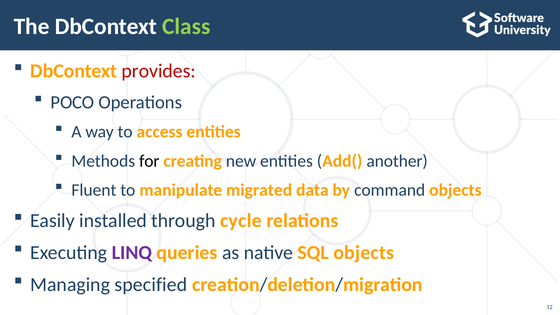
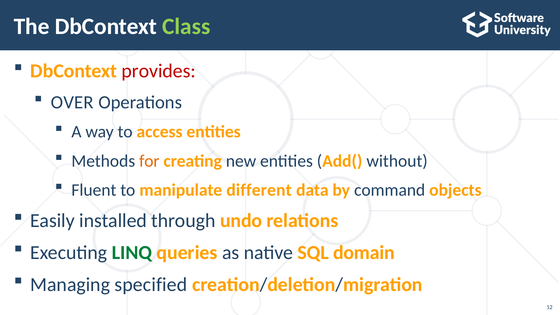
POCO: POCO -> OVER (72, 102)
for colour: black -> orange (149, 161)
another: another -> without (397, 161)
migrated: migrated -> different (259, 190)
cycle: cycle -> undo (241, 221)
LINQ colour: purple -> green (132, 253)
SQL objects: objects -> domain (364, 253)
